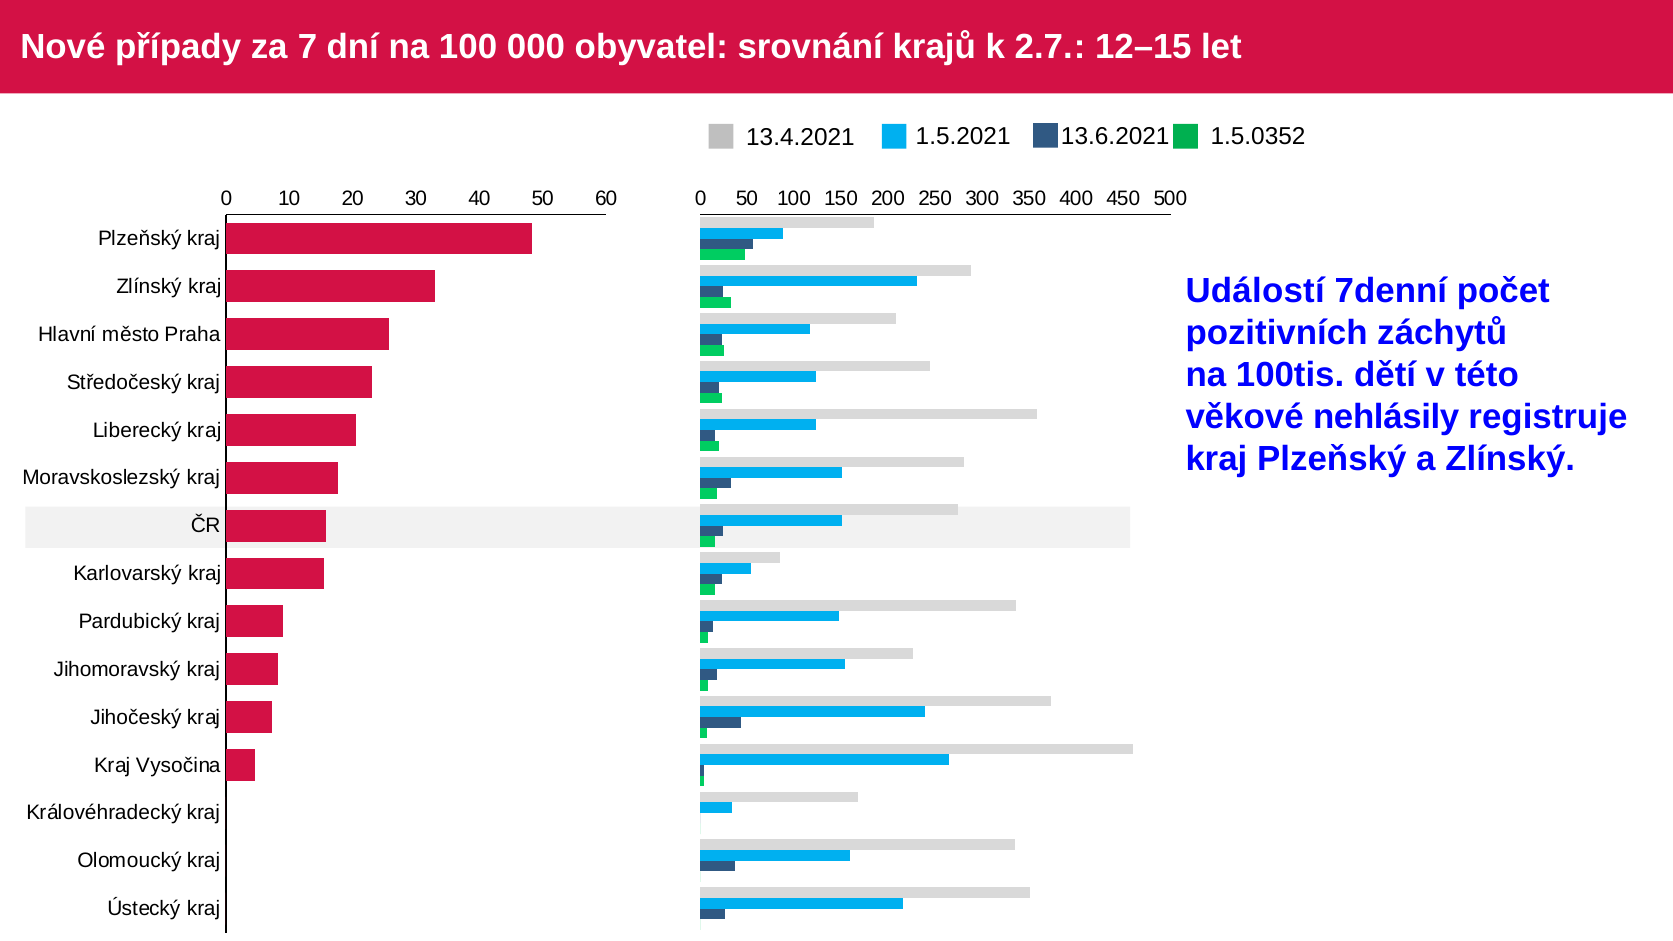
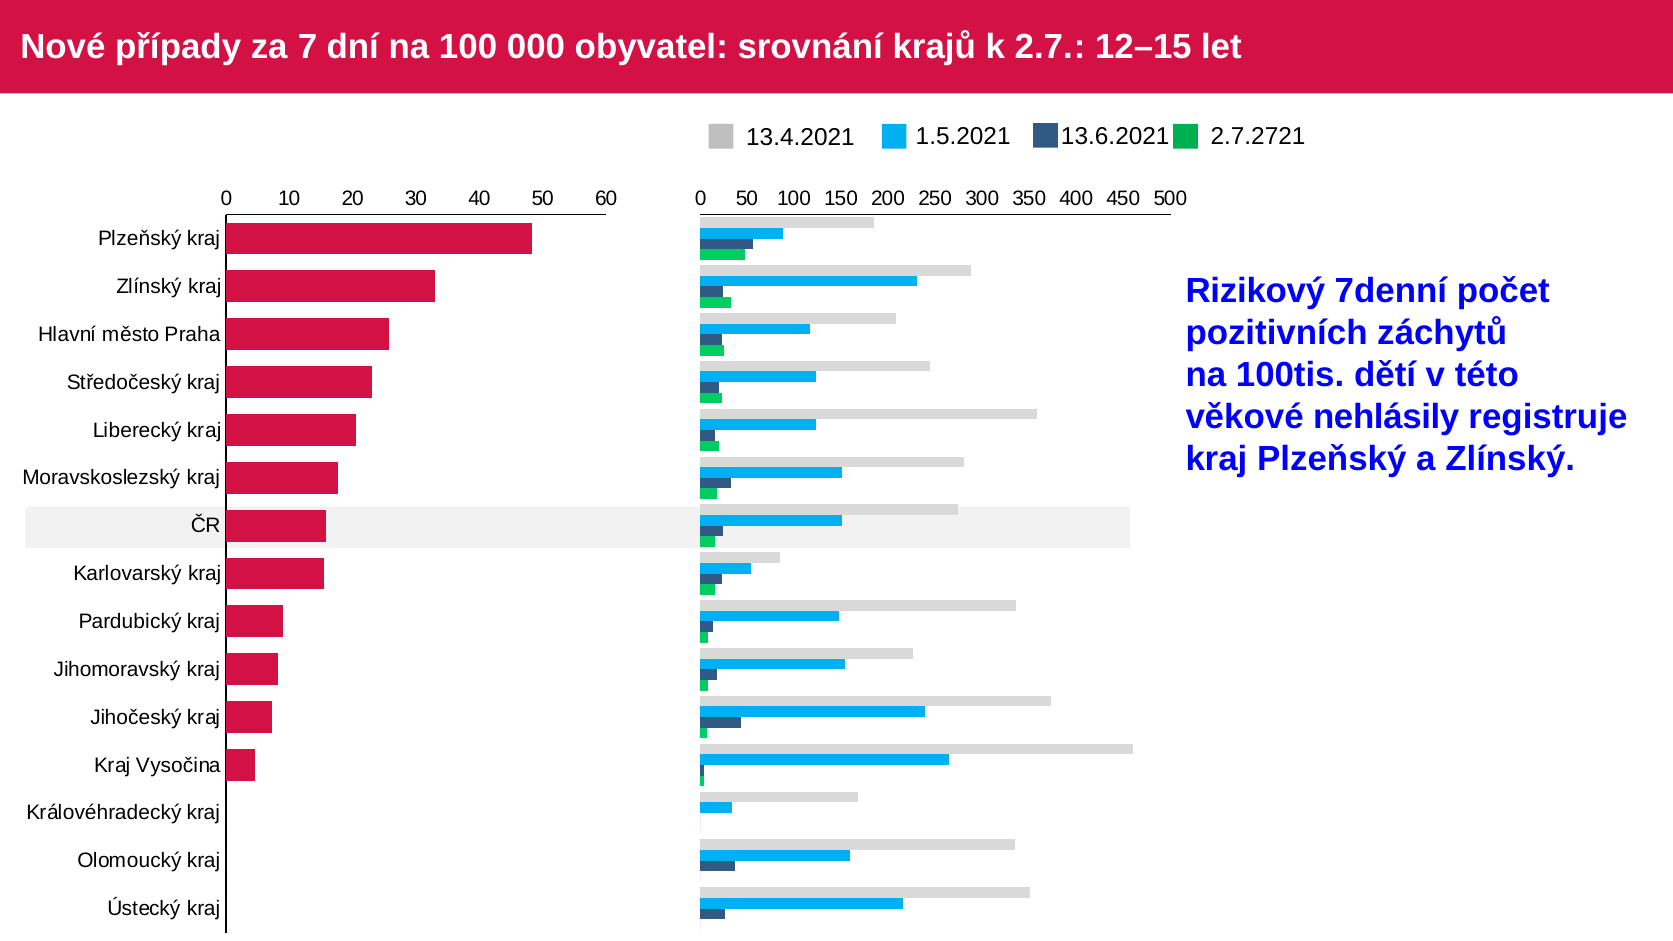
1.5.0352: 1.5.0352 -> 2.7.2721 (1258, 137)
Událostí: Událostí -> Rizikový (1255, 291)
